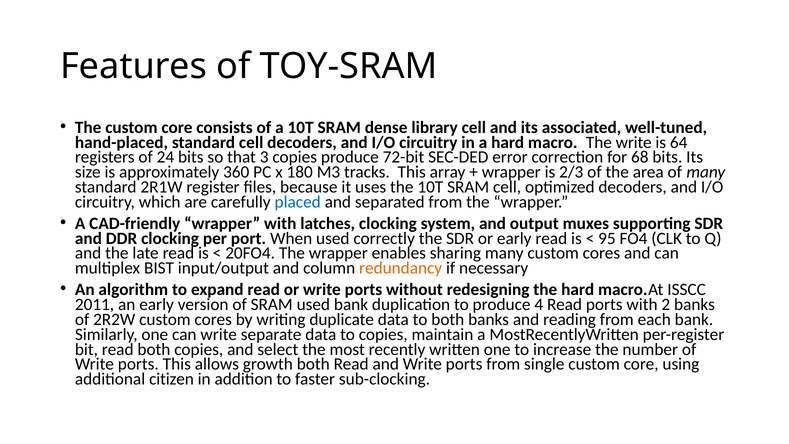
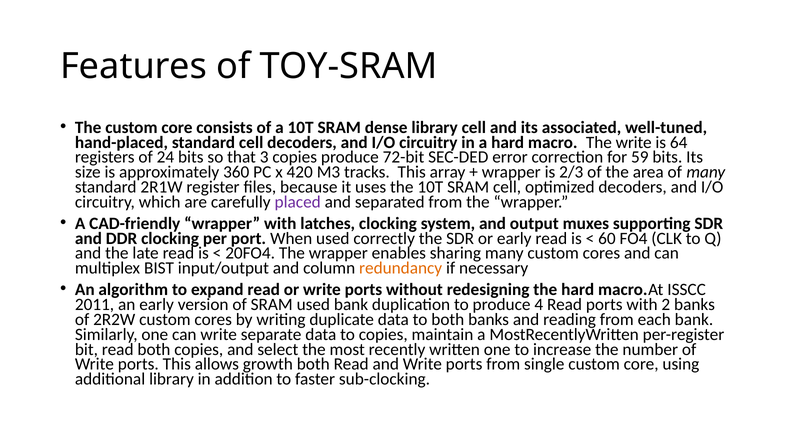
68: 68 -> 59 (640, 157)
180: 180 -> 420 (300, 172)
placed colour: blue -> purple (298, 202)
95: 95 -> 60 (607, 238)
additional citizen: citizen -> library (171, 379)
